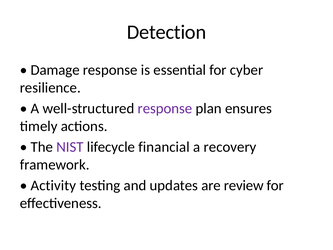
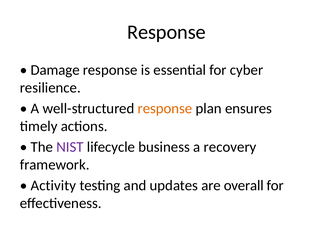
Detection: Detection -> Response (166, 32)
response colour: purple -> orange (165, 108)
financial: financial -> business (164, 147)
review: review -> overall (244, 185)
